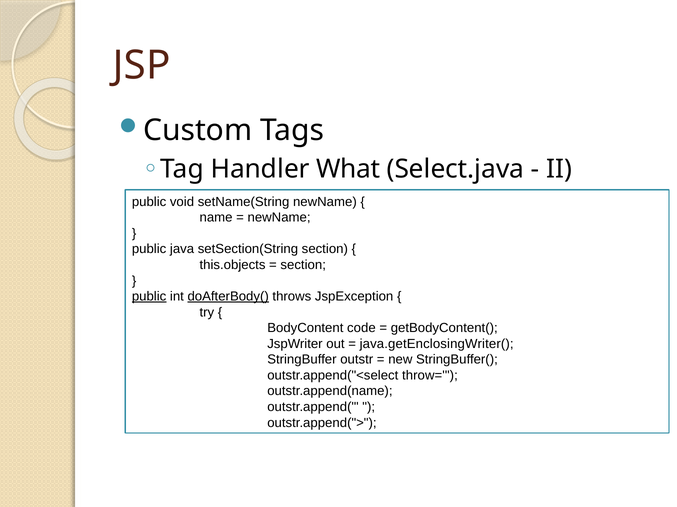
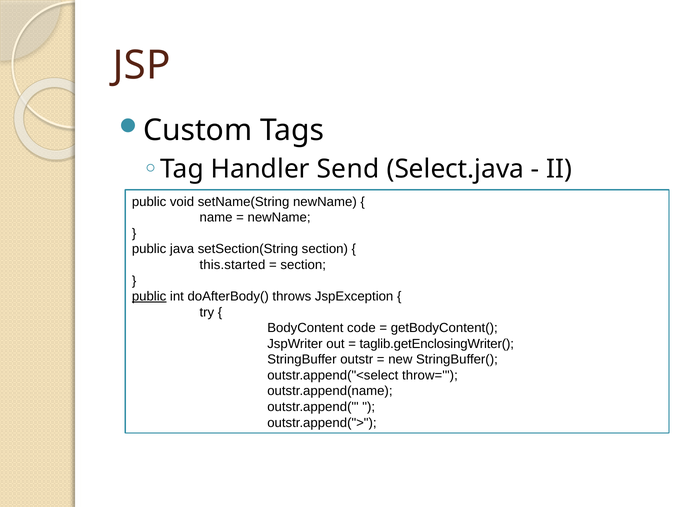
What: What -> Send (348, 169)
this.objects: this.objects -> this.started (232, 265)
doAfterBody( underline: present -> none (228, 297)
java.getEnclosingWriter(: java.getEnclosingWriter( -> taglib.getEnclosingWriter( (437, 344)
